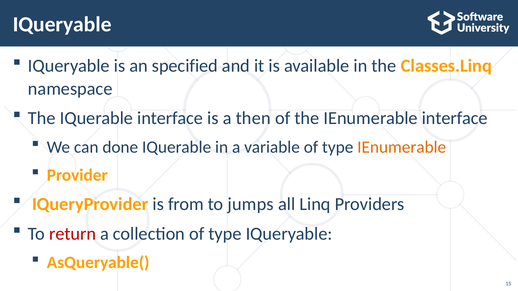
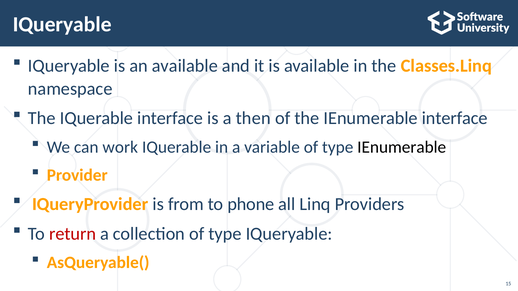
an specified: specified -> available (185, 66)
done: done -> work (120, 147)
IEnumerable colour: orange -> black (402, 147)
jumps: jumps -> phone (251, 204)
